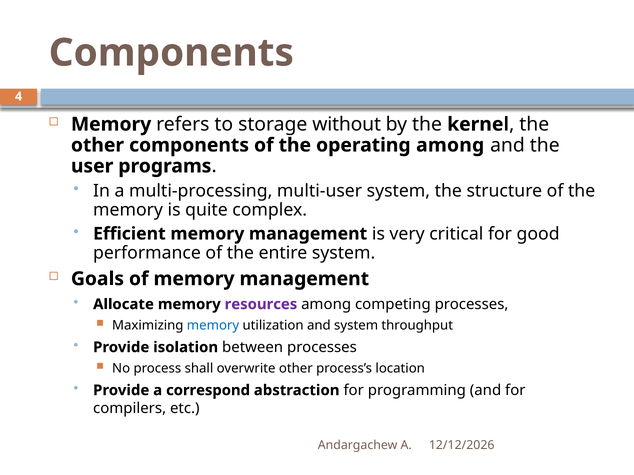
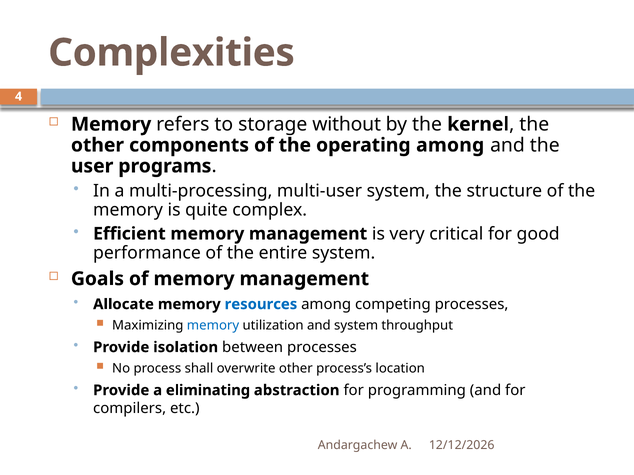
Components: Components -> Complexities (172, 53)
resources colour: purple -> blue (261, 305)
correspond: correspond -> eliminating (208, 391)
